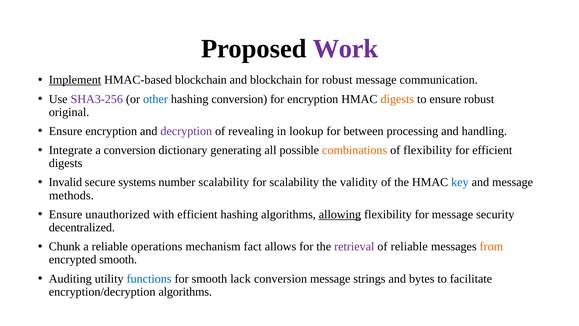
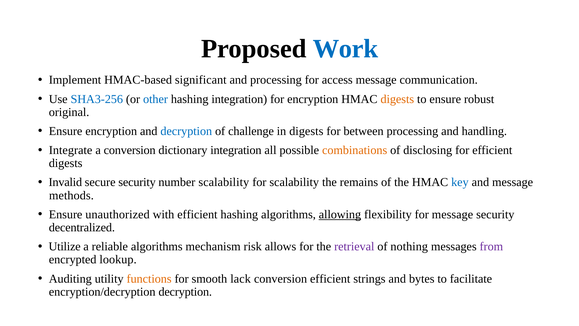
Work colour: purple -> blue (345, 49)
Implement underline: present -> none (75, 80)
HMAC-based blockchain: blockchain -> significant (201, 80)
and blockchain: blockchain -> processing (276, 80)
for robust: robust -> access (337, 80)
SHA3-256 colour: purple -> blue (97, 99)
hashing conversion: conversion -> integration (239, 99)
decryption colour: purple -> blue (186, 131)
revealing: revealing -> challenge (251, 131)
in lookup: lookup -> digests (306, 131)
dictionary generating: generating -> integration (236, 150)
of flexibility: flexibility -> disclosing (428, 150)
secure systems: systems -> security (137, 182)
validity: validity -> remains (359, 182)
Chunk: Chunk -> Utilize (65, 246)
reliable operations: operations -> algorithms (157, 246)
fact: fact -> risk (253, 246)
of reliable: reliable -> nothing (409, 246)
from colour: orange -> purple (491, 246)
encrypted smooth: smooth -> lookup (118, 259)
functions colour: blue -> orange (149, 278)
conversion message: message -> efficient (330, 278)
encryption/decryption algorithms: algorithms -> decryption (185, 291)
